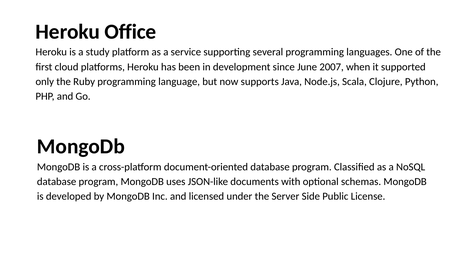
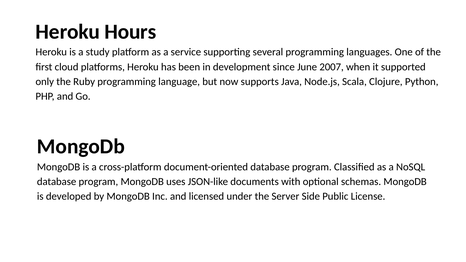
Office: Office -> Hours (130, 32)
